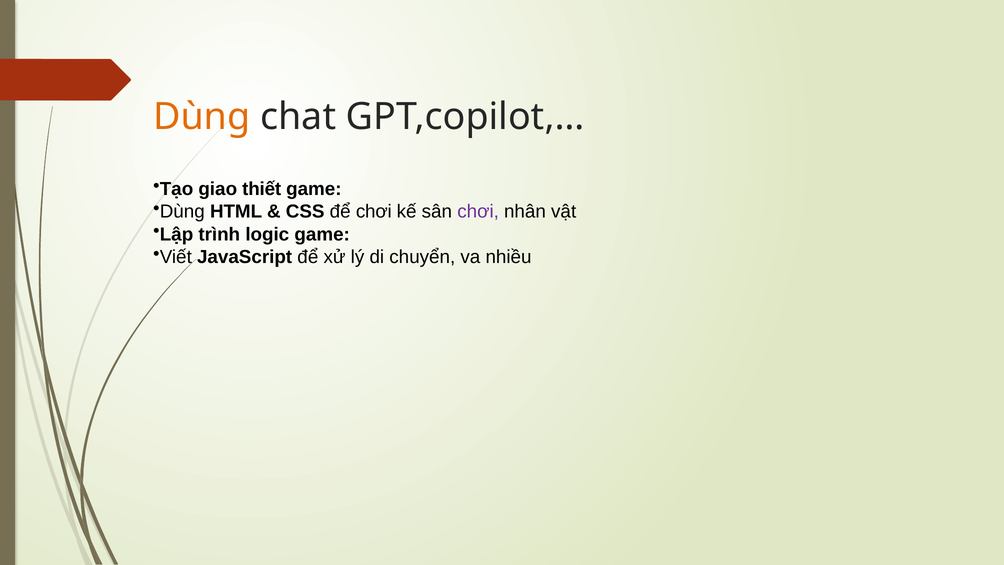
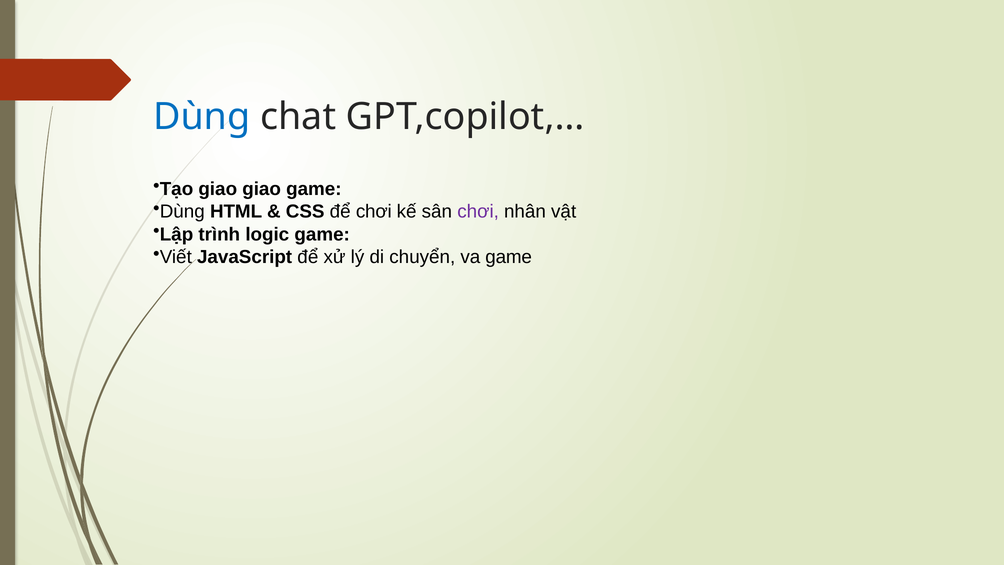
Dùng colour: orange -> blue (202, 117)
giao thiết: thiết -> giao (262, 189)
va nhiều: nhiều -> game (509, 257)
